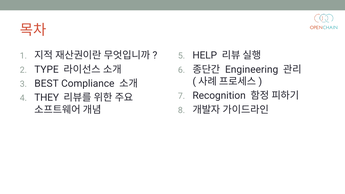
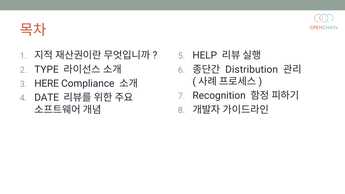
Engineering: Engineering -> Distribution (252, 69)
BEST: BEST -> HERE (47, 84)
THEY: THEY -> DATE (47, 98)
